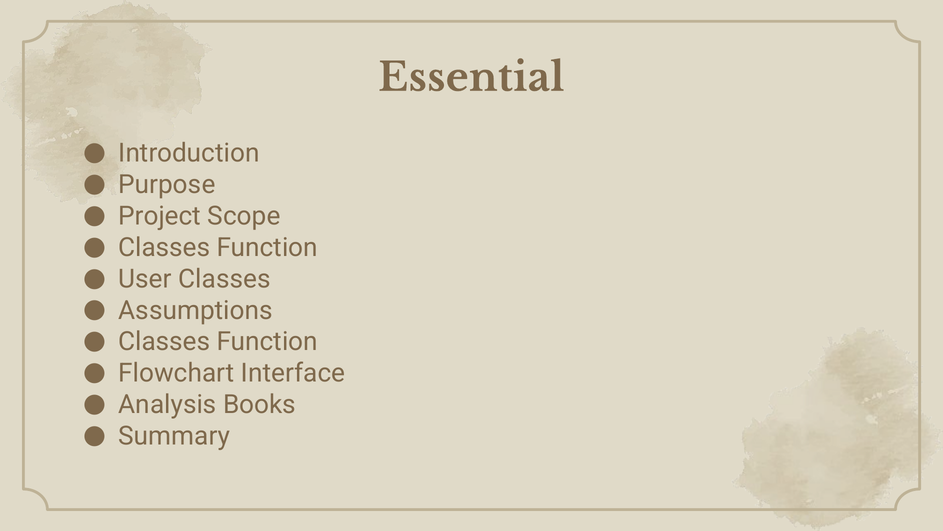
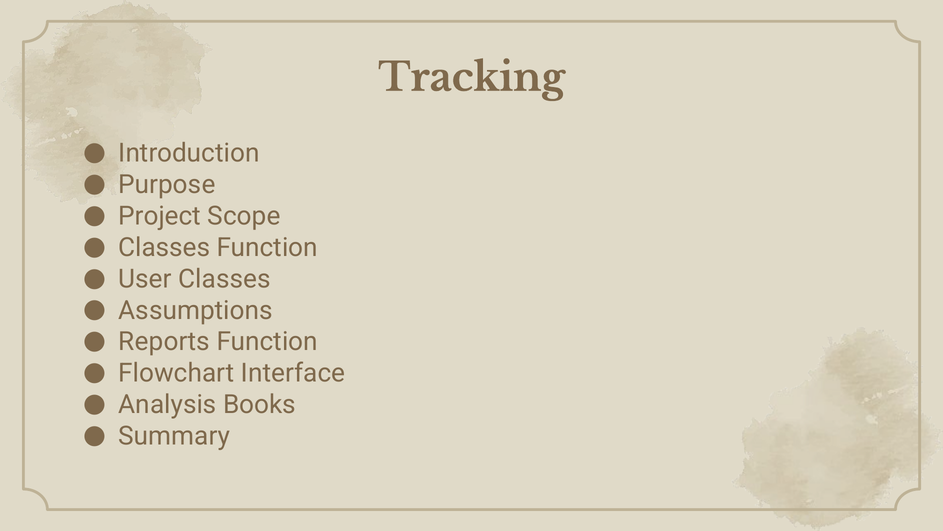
Essential: Essential -> Tracking (472, 78)
Classes: Classes -> Reports (164, 341)
